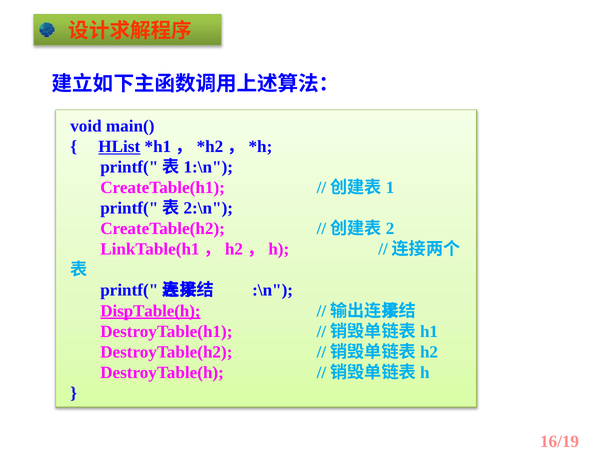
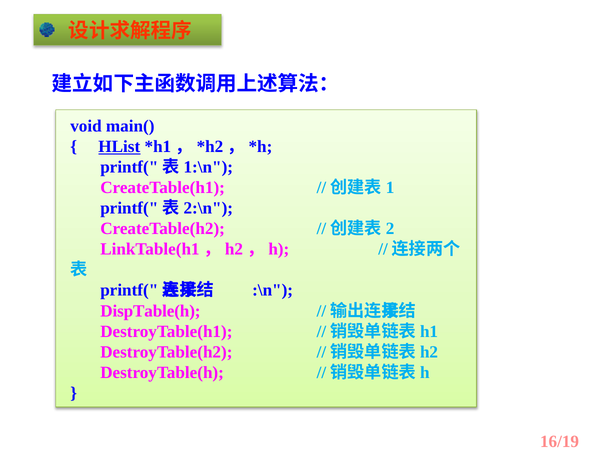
DispTable(h underline: present -> none (150, 311)
